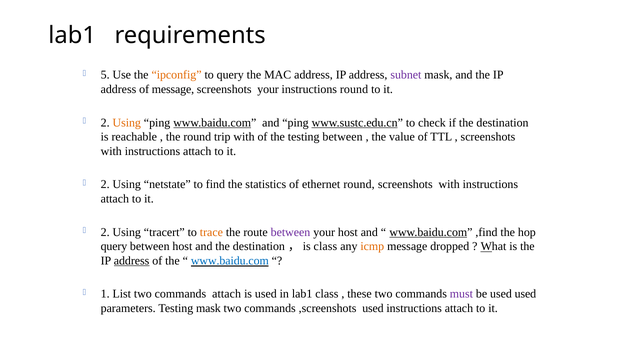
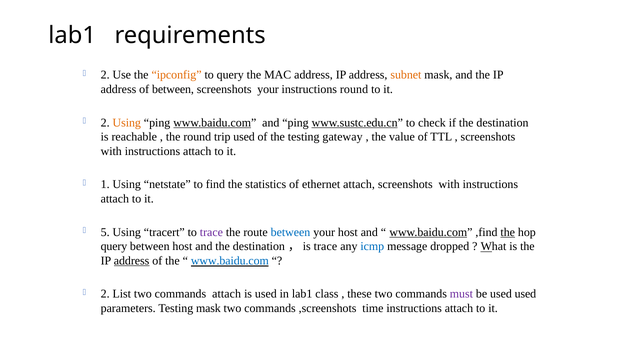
5: 5 -> 2 (105, 75)
subnet colour: purple -> orange (406, 75)
of message: message -> between (173, 89)
trip with: with -> used (244, 137)
testing between: between -> gateway (343, 137)
2: 2 -> 1 (105, 184)
ethernet round: round -> attach (359, 184)
2: 2 -> 5 (105, 232)
trace colour: orange -> purple (211, 232)
between colour: purple -> blue (290, 232)
the underline: none -> present (508, 232)
class: class -> trace (325, 246)
icmp colour: orange -> blue (372, 246)
1: 1 -> 2 (105, 294)
,screenshots used: used -> time (373, 308)
